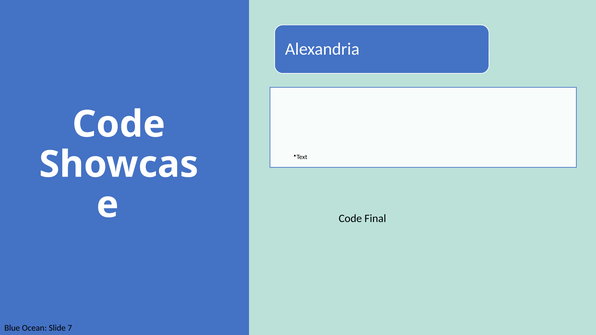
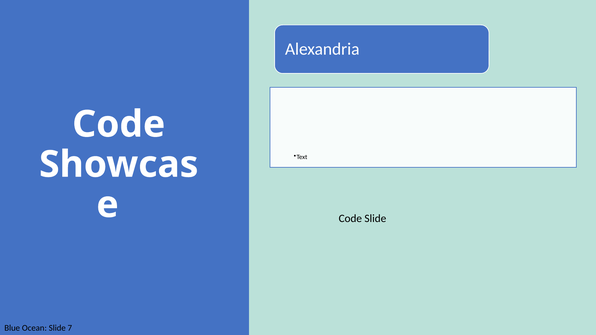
Code Final: Final -> Slide (375, 219)
